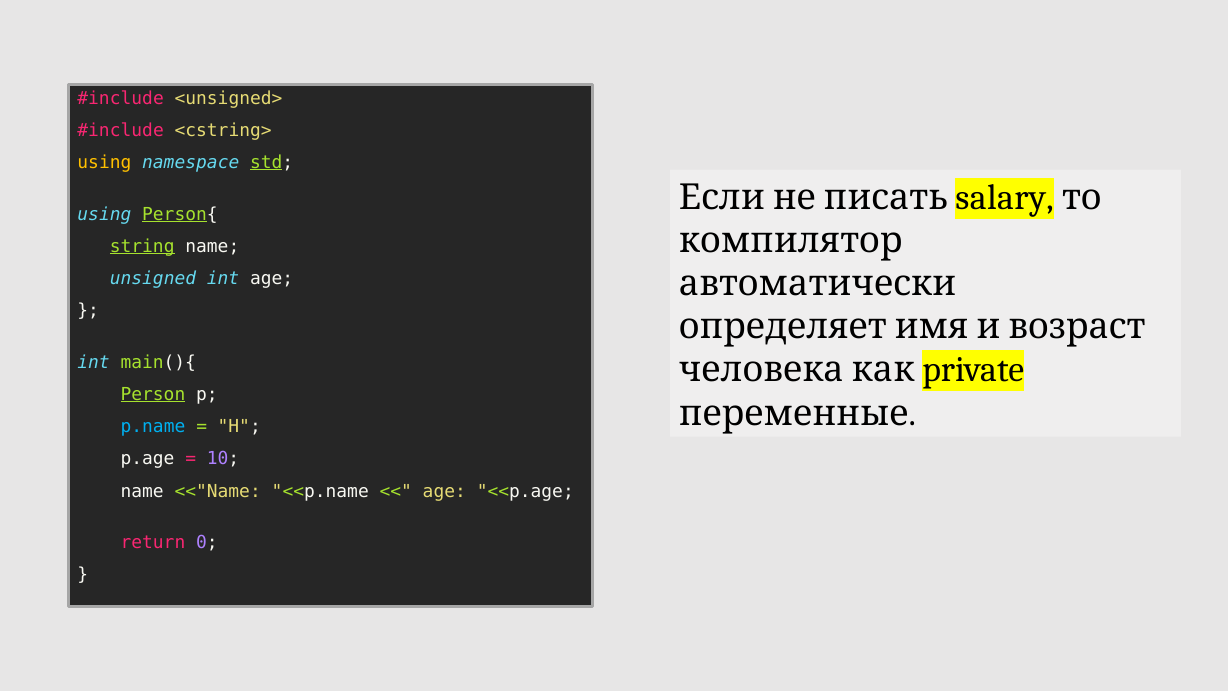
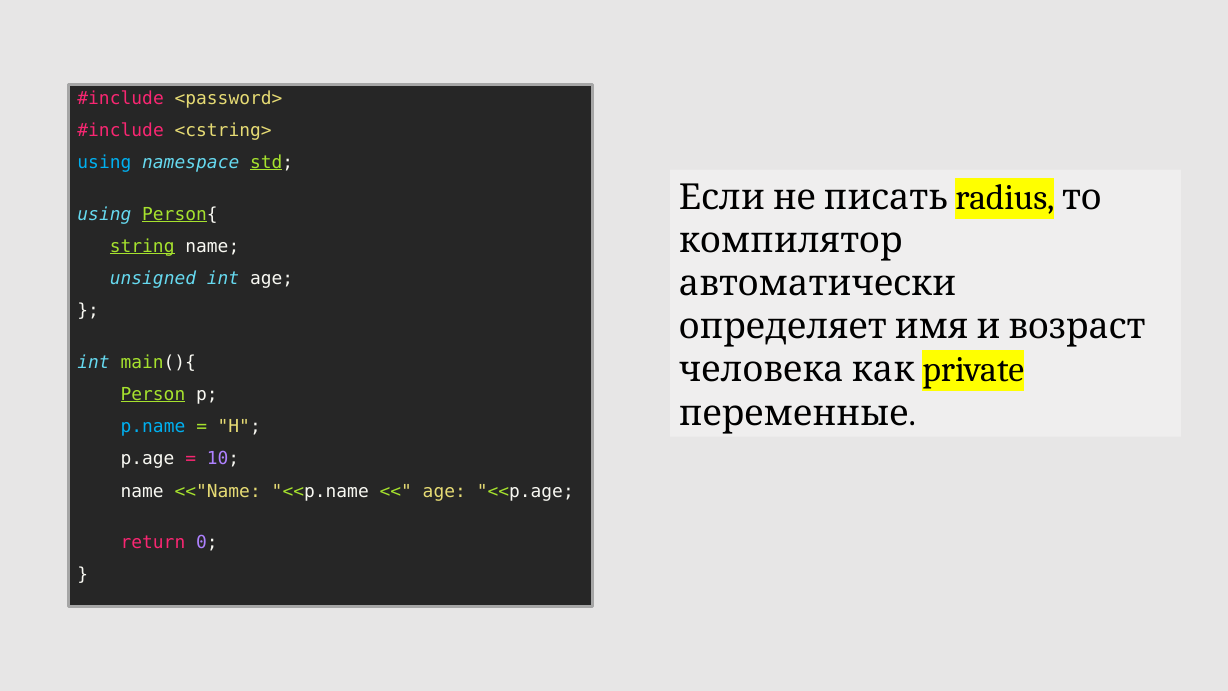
<unsigned>: <unsigned> -> <password> (229, 99)
using colour: yellow -> light blue (104, 163)
salary: salary -> radius (1005, 198)
